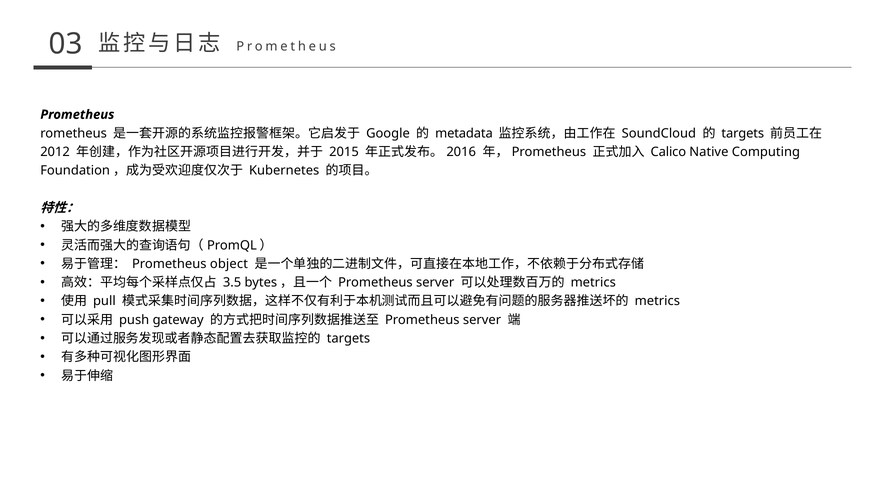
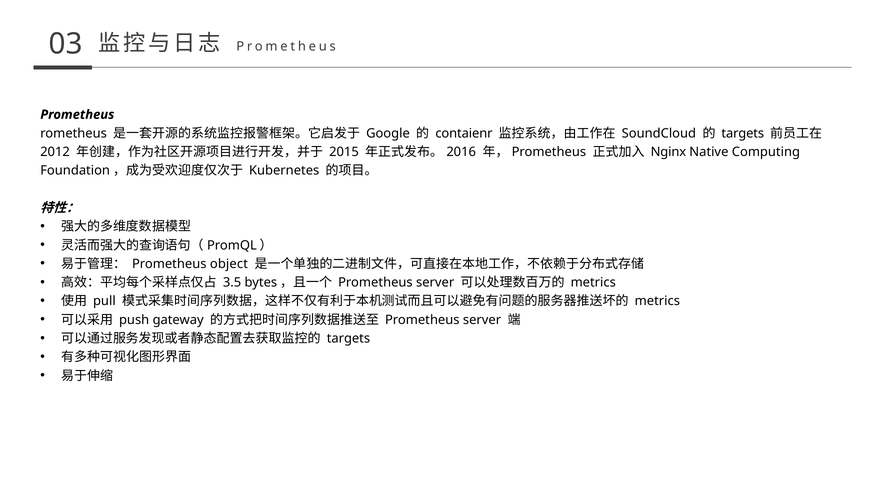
metadata: metadata -> contaienr (464, 133)
Calico: Calico -> Nginx (668, 152)
